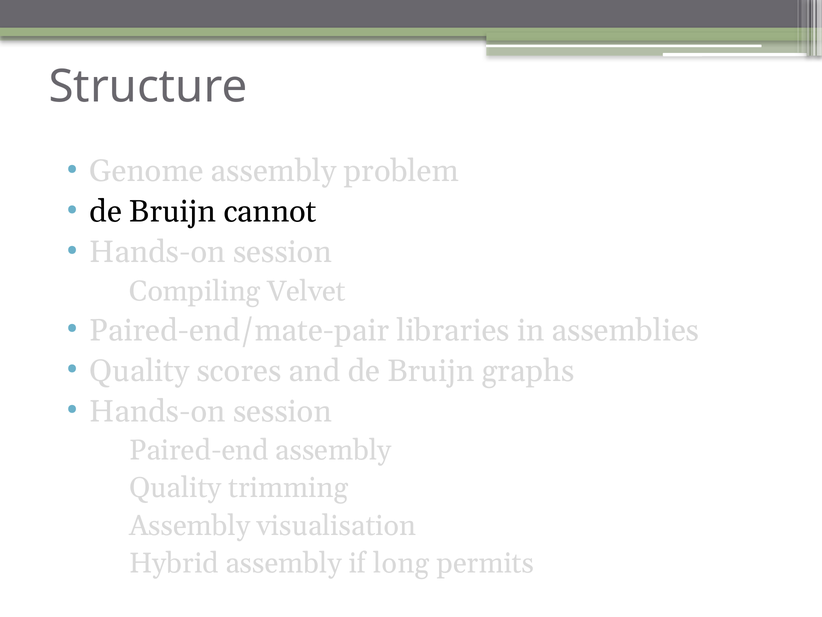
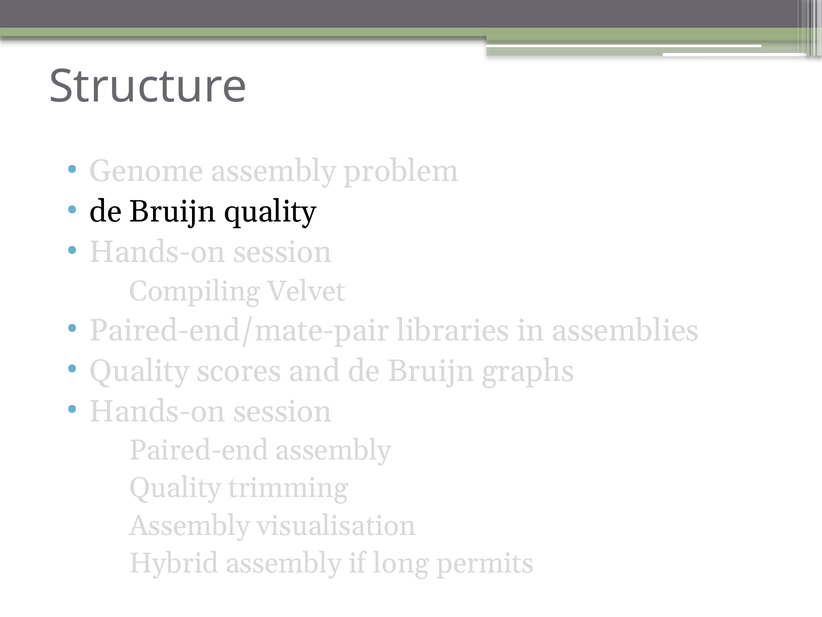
Bruijn cannot: cannot -> quality (270, 212)
